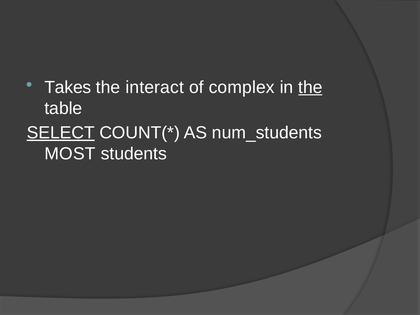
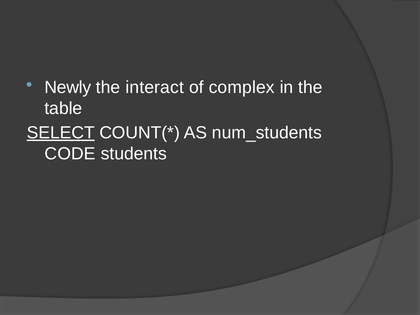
Takes: Takes -> Newly (68, 87)
the underline: present -> none (310, 87)
MOST: MOST -> CODE (70, 154)
